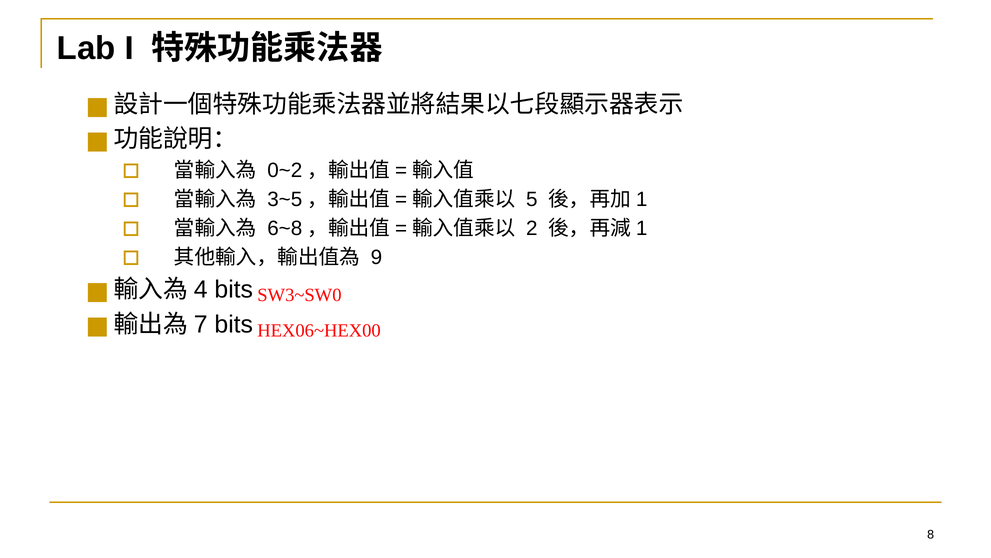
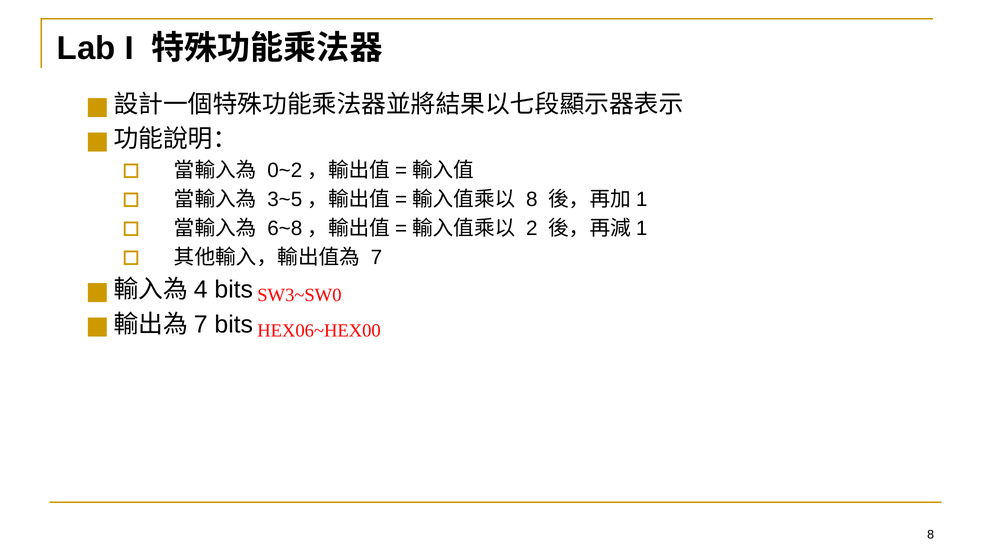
5: 5 -> 8 (532, 199)
9: 9 -> 7 (376, 257)
